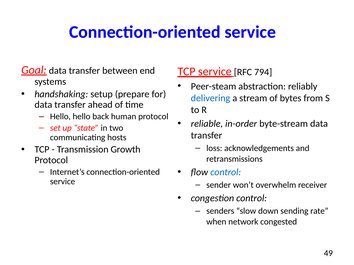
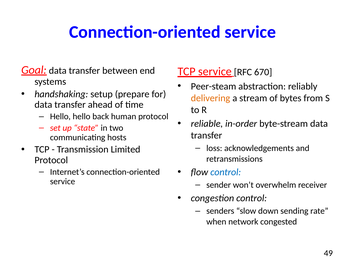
794: 794 -> 670 (263, 72)
delivering colour: blue -> orange (211, 98)
Growth: Growth -> Limited (126, 150)
